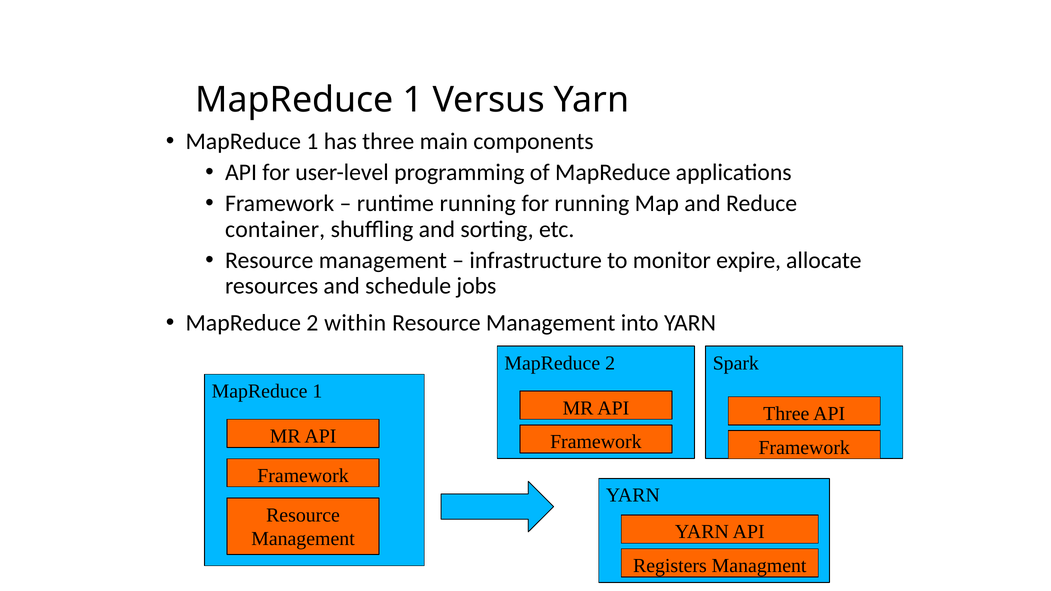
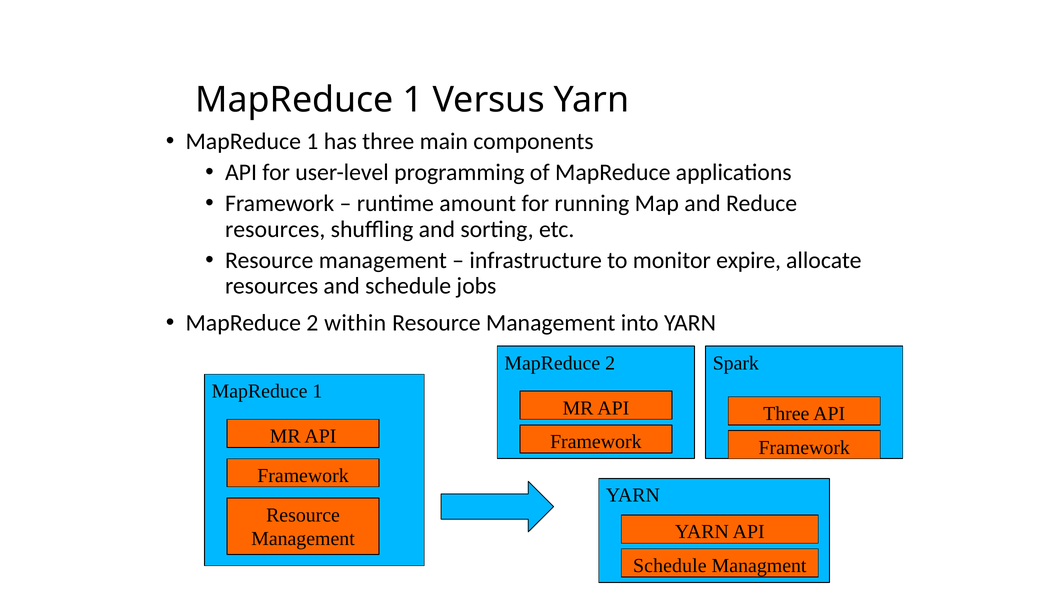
runtime running: running -> amount (478, 204)
container: container -> resources (275, 229)
Registers: Registers -> Schedule (670, 566)
